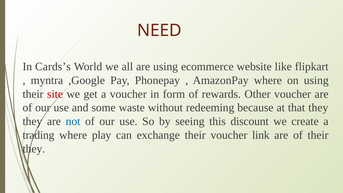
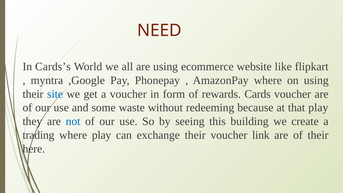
site colour: red -> blue (55, 94)
Other: Other -> Cards (258, 94)
that they: they -> play (318, 108)
discount: discount -> building (250, 121)
they: they -> here (34, 149)
